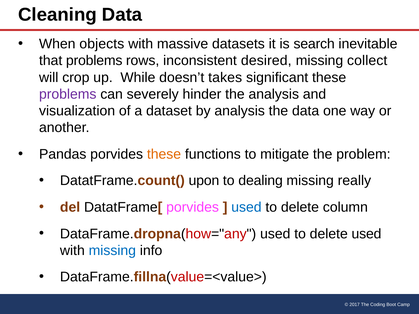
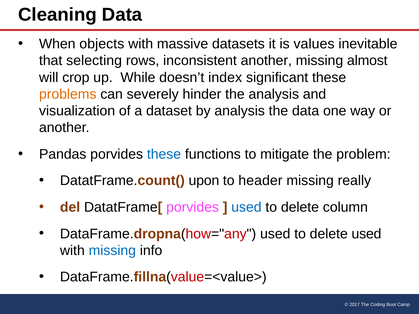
search: search -> values (314, 44)
that problems: problems -> selecting (94, 61)
inconsistent desired: desired -> another (266, 61)
collect: collect -> almost (367, 61)
takes: takes -> index (225, 77)
problems colour: purple -> orange (68, 94)
these colour: orange -> blue (164, 154)
dealing: dealing -> header (260, 181)
